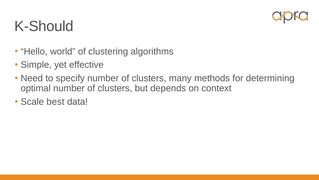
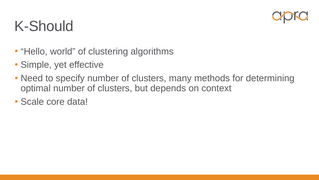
best: best -> core (56, 101)
